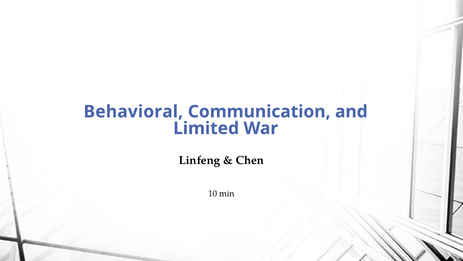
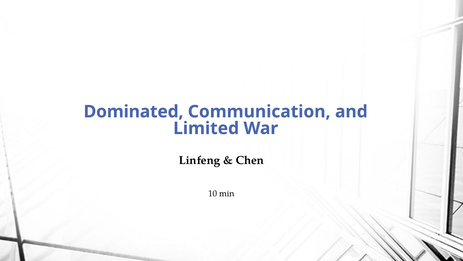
Behavioral: Behavioral -> Dominated (133, 111)
